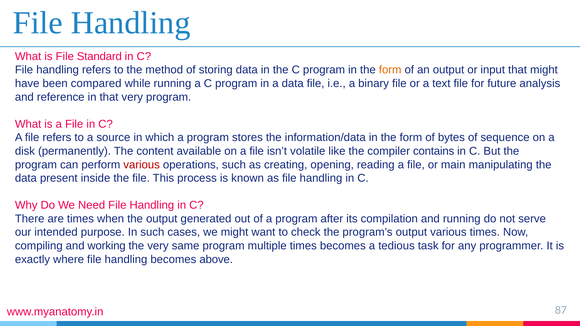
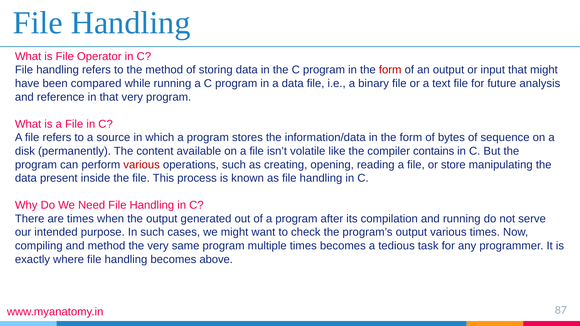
Standard: Standard -> Operator (99, 56)
form colour: orange -> red (390, 70)
main: main -> store (453, 165)
and working: working -> method (107, 246)
